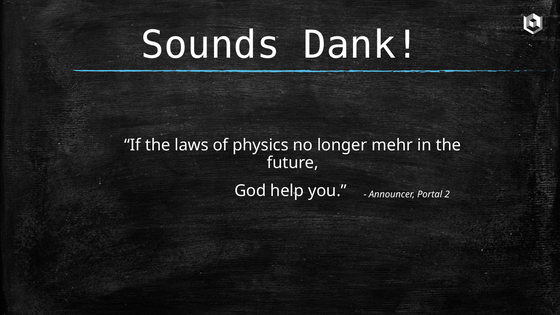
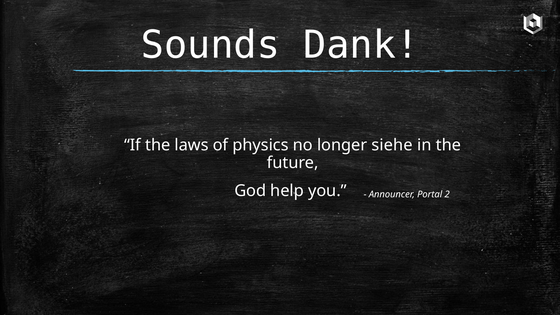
mehr: mehr -> siehe (392, 145)
